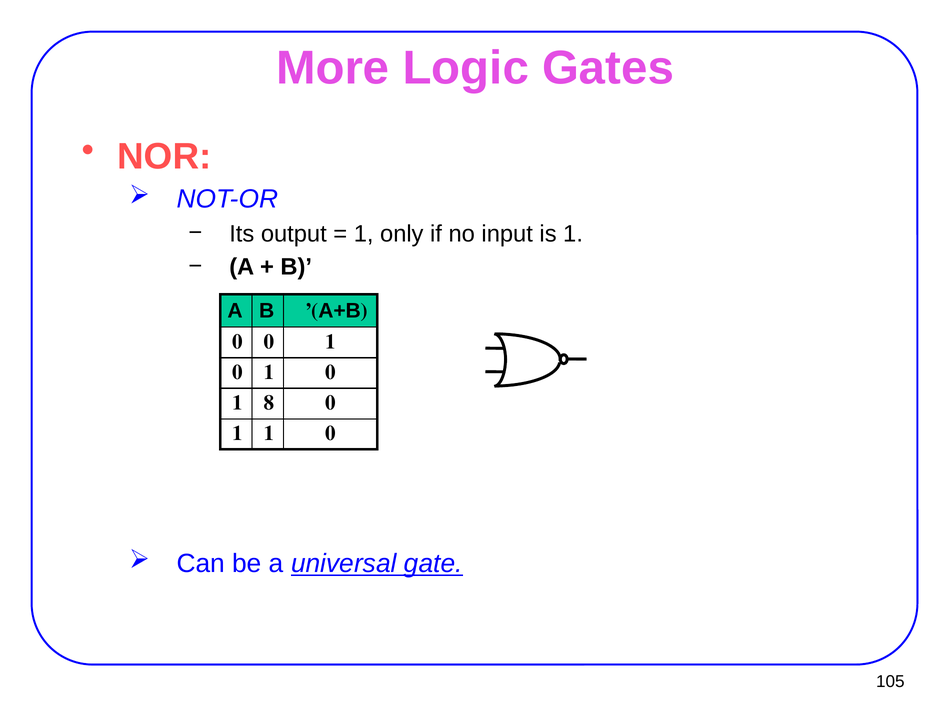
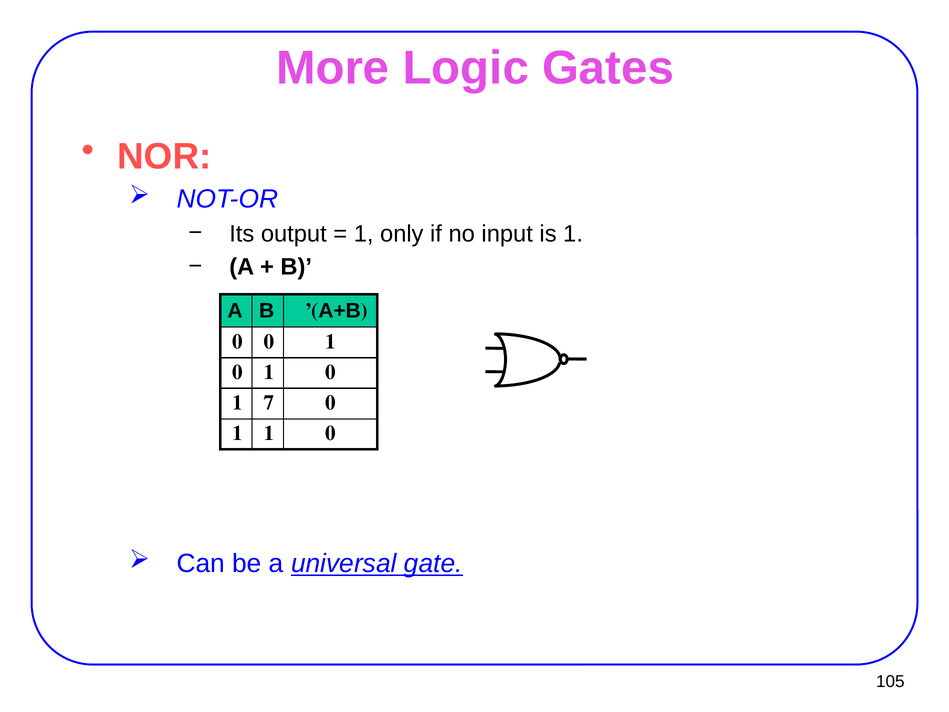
8: 8 -> 7 (269, 403)
